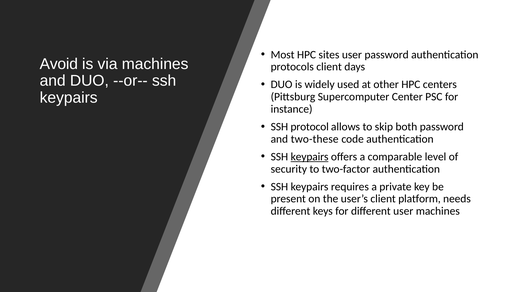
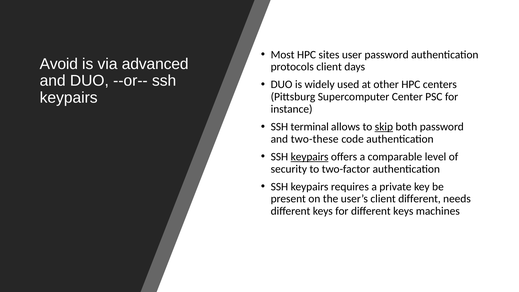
via machines: machines -> advanced (155, 64)
protocol: protocol -> terminal (310, 127)
skip underline: none -> present (384, 127)
client platform: platform -> different (419, 199)
for different user: user -> keys (403, 211)
